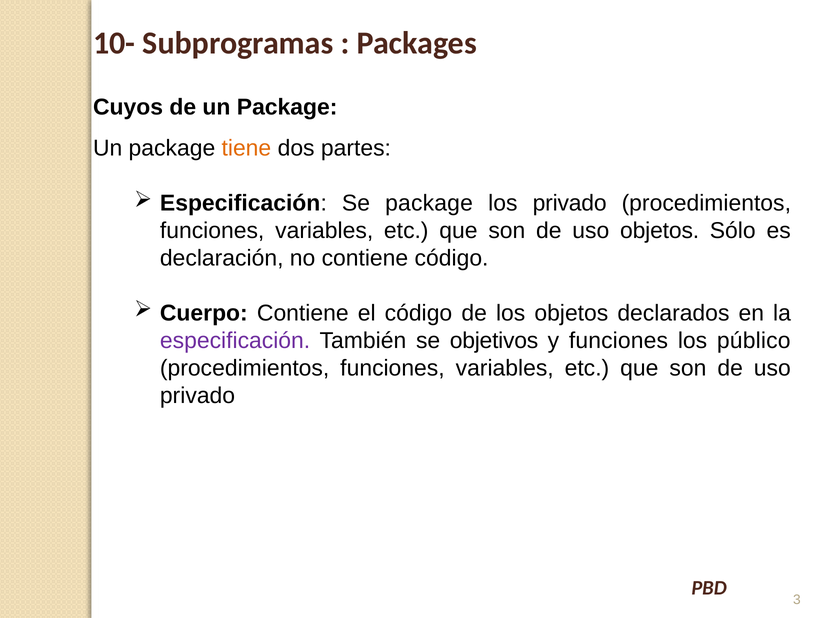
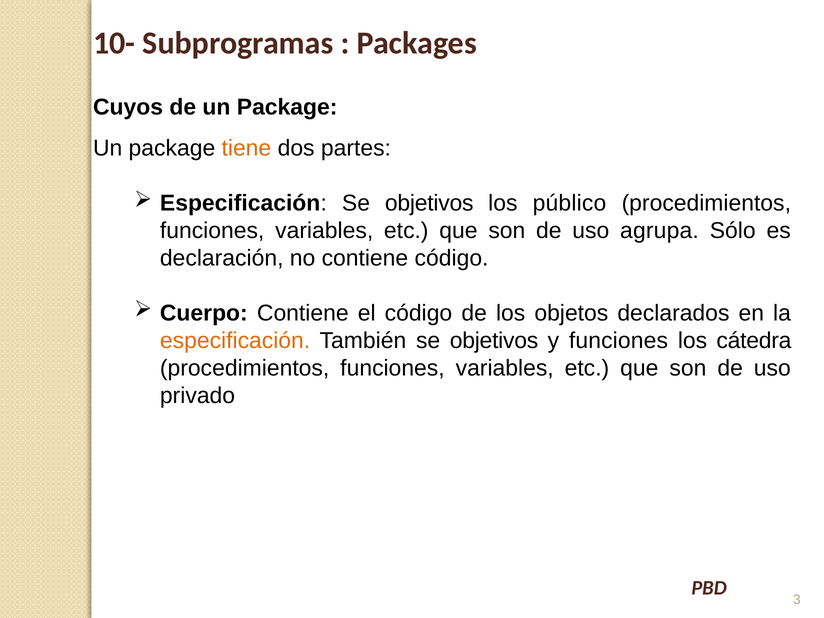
Especificación Se package: package -> objetivos (429, 203)
los privado: privado -> público (569, 203)
uso objetos: objetos -> agrupa (659, 231)
especificación colour: purple -> orange (235, 341)
público: público -> cátedra (754, 341)
